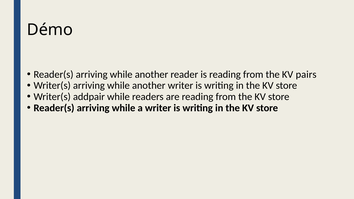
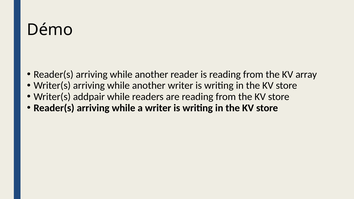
pairs: pairs -> array (306, 74)
